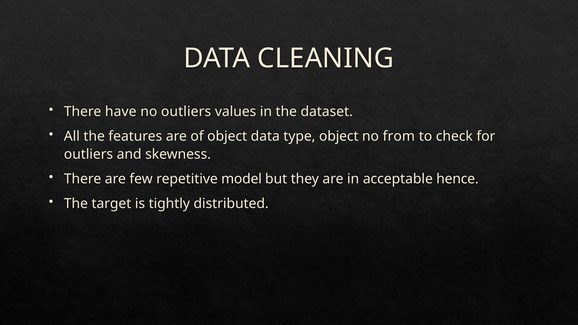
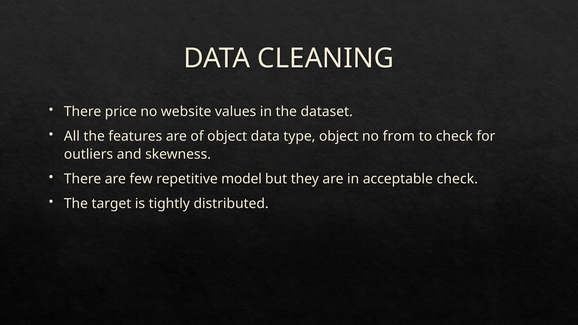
have: have -> price (121, 112)
no outliers: outliers -> website (186, 112)
acceptable hence: hence -> check (457, 179)
